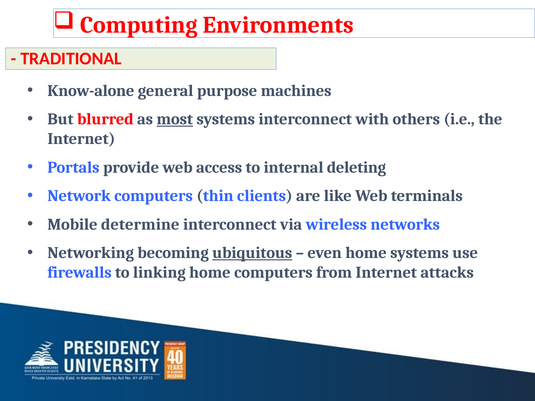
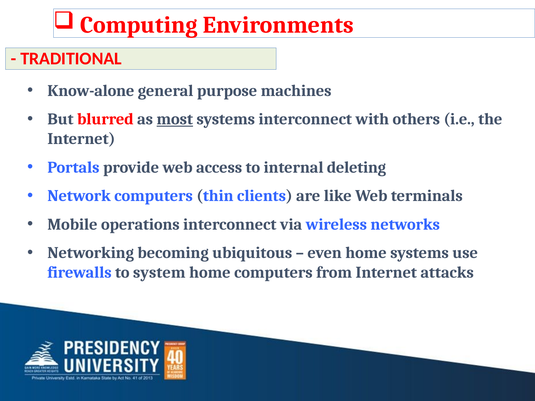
determine: determine -> operations (140, 225)
ubiquitous underline: present -> none (252, 253)
linking: linking -> system (159, 273)
